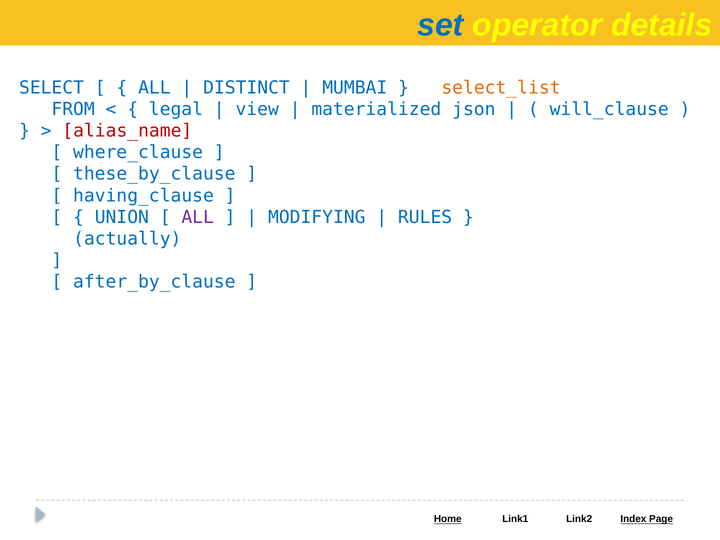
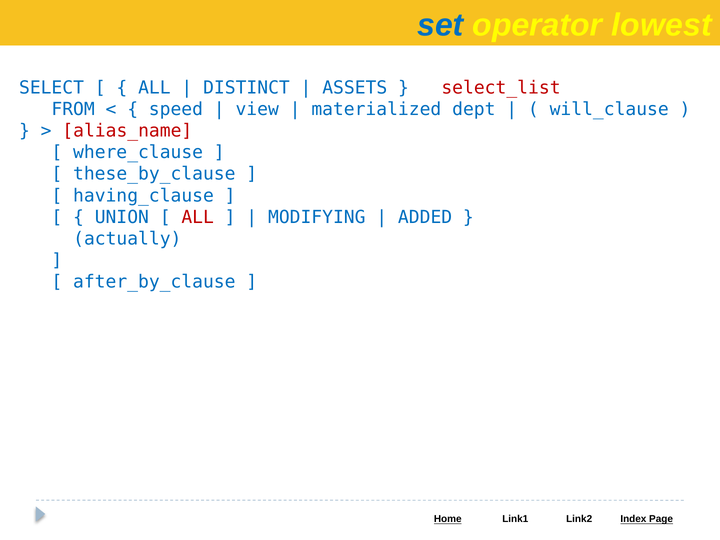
details: details -> lowest (662, 25)
MUMBAI: MUMBAI -> ASSETS (355, 88)
select_list colour: orange -> red (501, 88)
legal: legal -> speed (176, 109)
json: json -> dept (474, 109)
ALL colour: purple -> red (198, 217)
RULES: RULES -> ADDED (425, 217)
